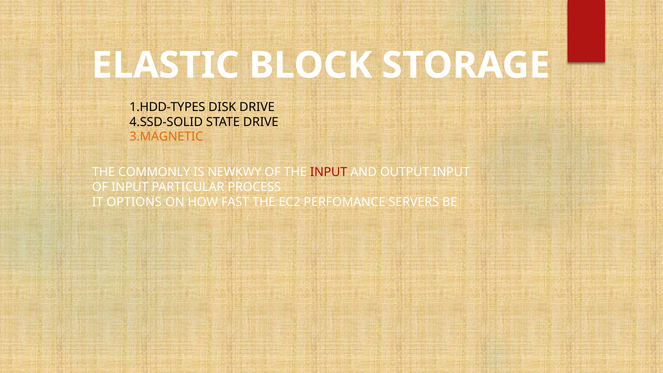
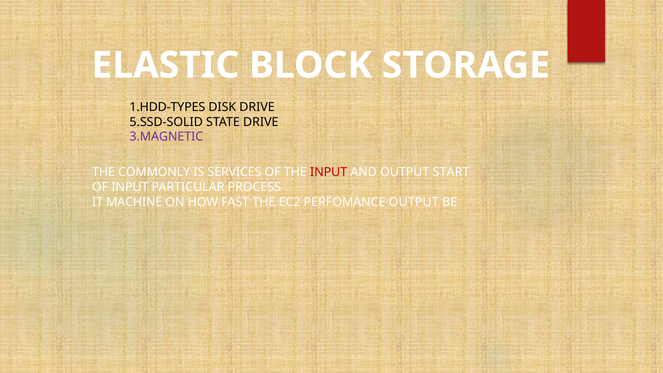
4.SSD-SOLID: 4.SSD-SOLID -> 5.SSD-SOLID (166, 122)
3.MAGNETIC colour: orange -> purple (166, 137)
NEWKWY: NEWKWY -> SERVICES (234, 172)
OUTPUT INPUT: INPUT -> START (451, 172)
OPTIONS: OPTIONS -> MACHINE (134, 202)
PERFOMANCE SERVERS: SERVERS -> OUTPUT (414, 202)
